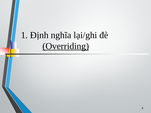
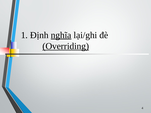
nghĩa underline: none -> present (61, 35)
